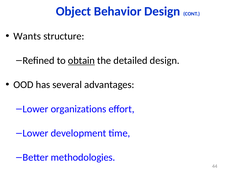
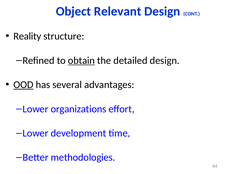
Behavior: Behavior -> Relevant (118, 11)
Wants: Wants -> Reality (27, 36)
OOD underline: none -> present (23, 85)
